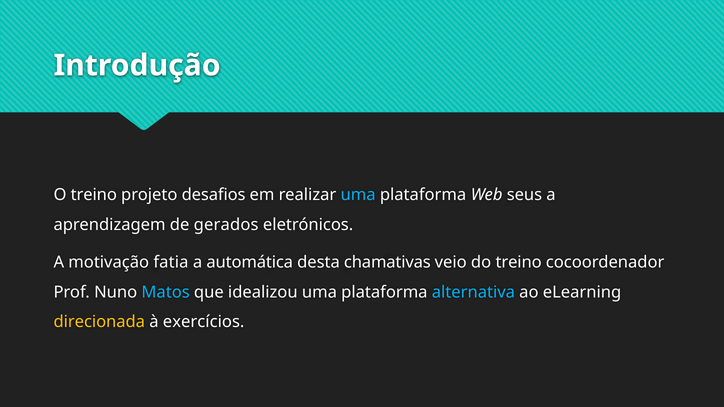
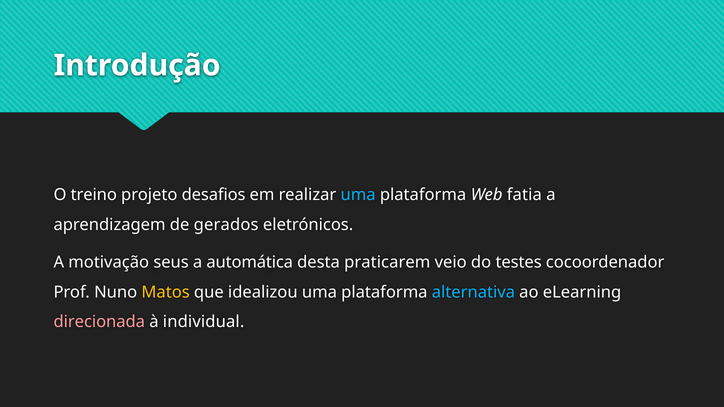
seus: seus -> fatia (524, 195)
fatia: fatia -> seus (171, 262)
chamativas: chamativas -> praticarem (387, 262)
do treino: treino -> testes (519, 262)
Matos colour: light blue -> yellow (166, 292)
direcionada colour: yellow -> pink (99, 322)
exercícios: exercícios -> individual (204, 322)
